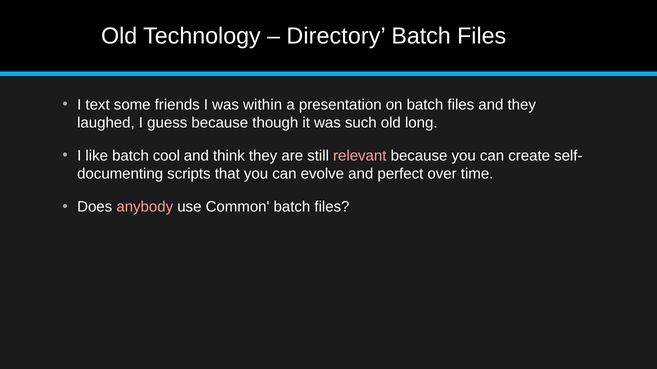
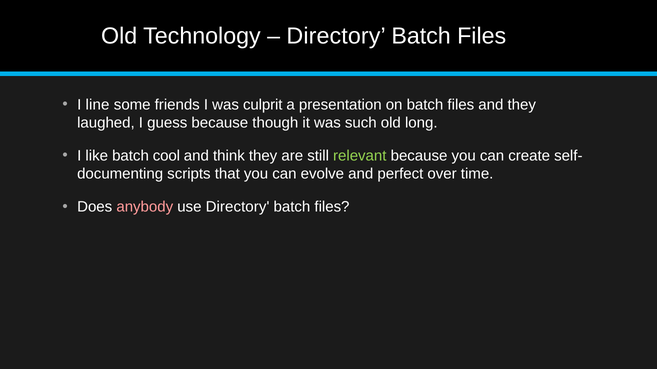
text: text -> line (97, 105)
within: within -> culprit (263, 105)
relevant colour: pink -> light green (360, 156)
use Common: Common -> Directory (238, 207)
